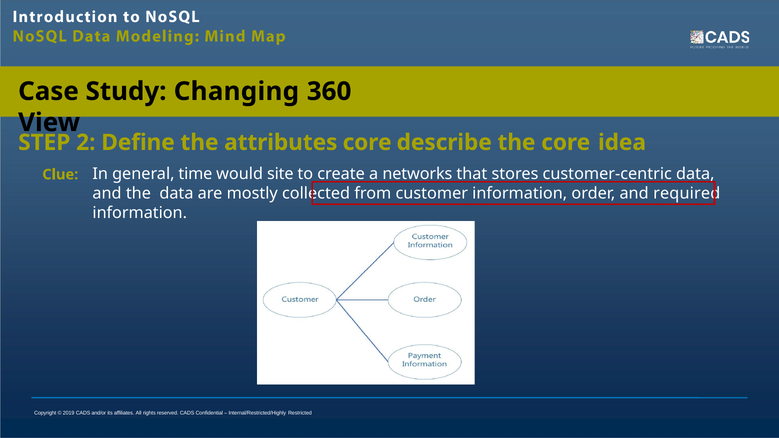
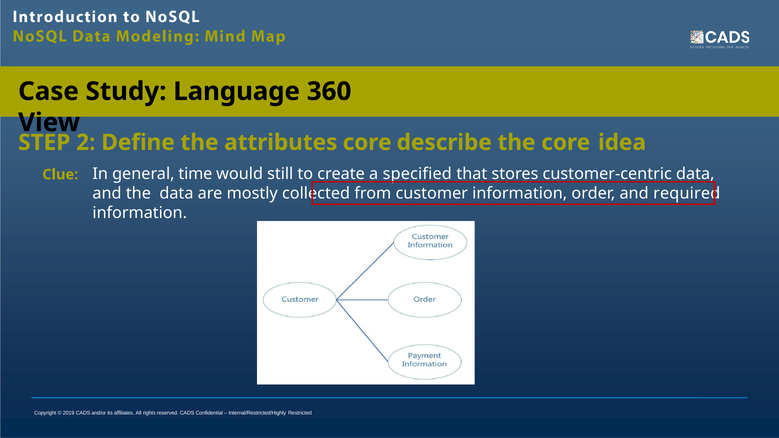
Changing: Changing -> Language (237, 91)
site: site -> still (280, 174)
networks: networks -> specified (417, 174)
